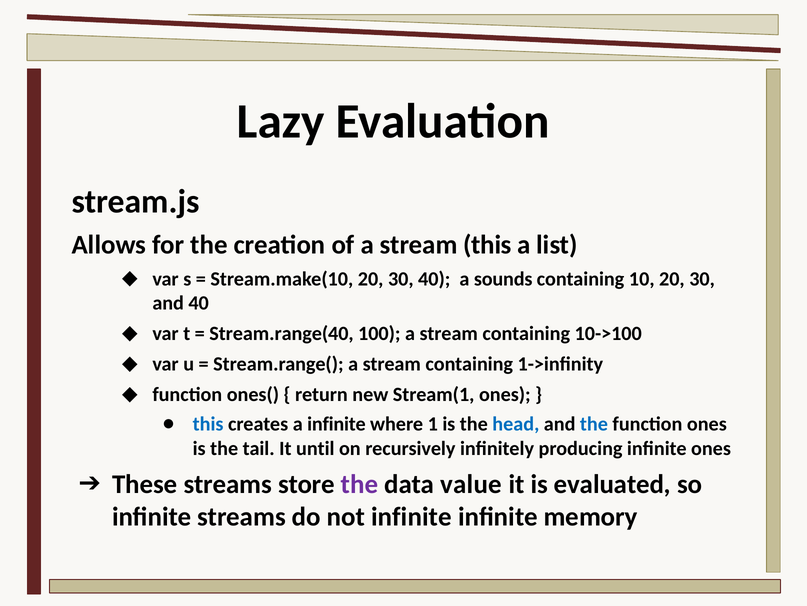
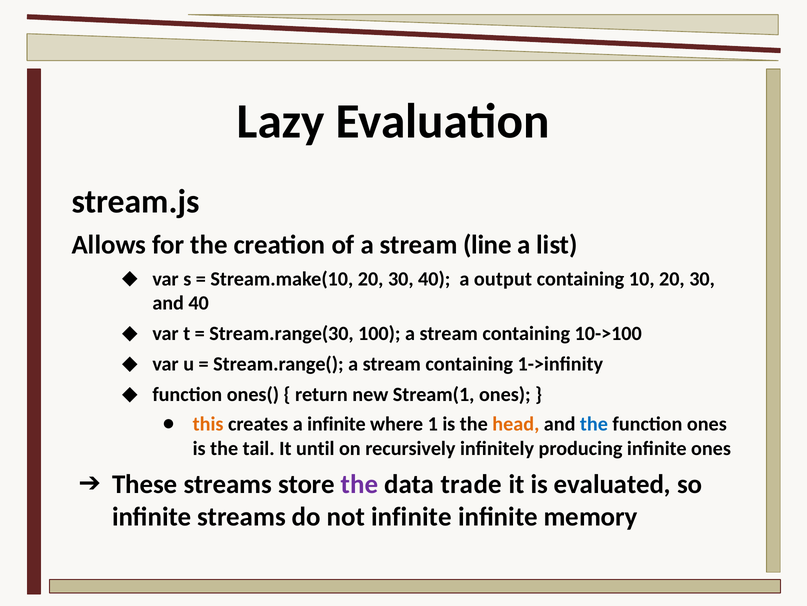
stream this: this -> line (487, 244)
sounds: sounds -> output (503, 278)
Stream.range(40: Stream.range(40 -> Stream.range(30 (281, 333)
this colour: blue -> orange (208, 424)
head colour: blue -> orange (516, 424)
value: value -> trade (471, 484)
